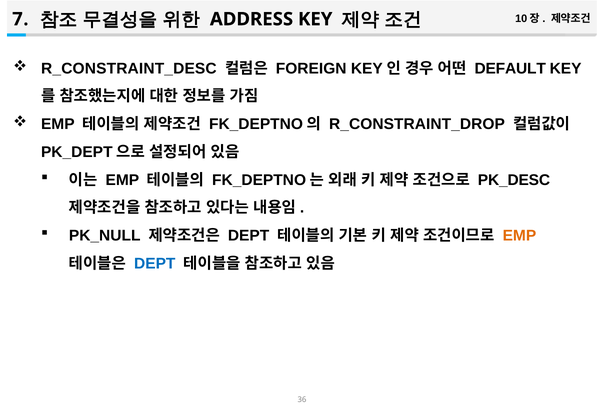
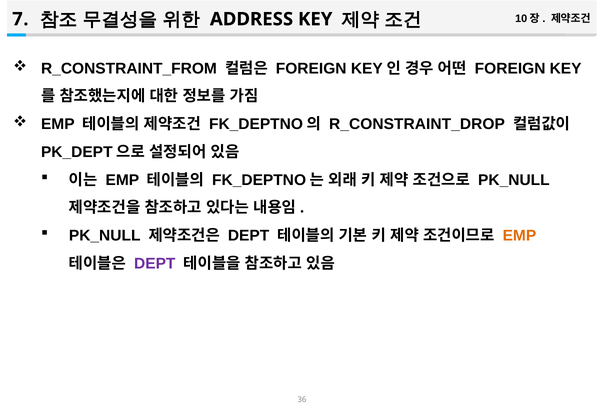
R_CONSTRAINT_DESC: R_CONSTRAINT_DESC -> R_CONSTRAINT_FROM (129, 69)
DEFAULT: DEFAULT -> FOREIGN (510, 69)
PK_DESC: PK_DESC -> PK_NULL (514, 180)
DEPT colour: blue -> purple (155, 264)
